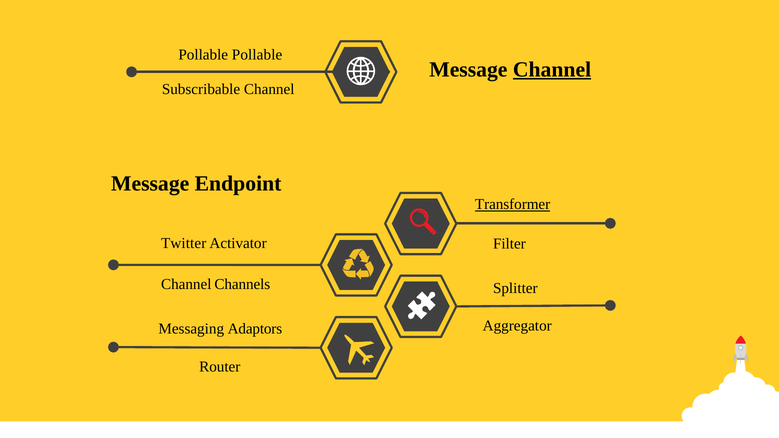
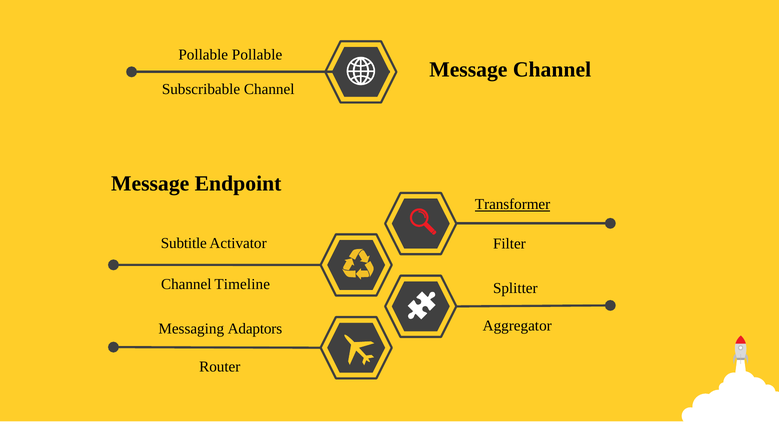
Channel underline: present -> none (552, 69)
Twitter: Twitter -> Subtitle (184, 244)
Channels: Channels -> Timeline (242, 284)
